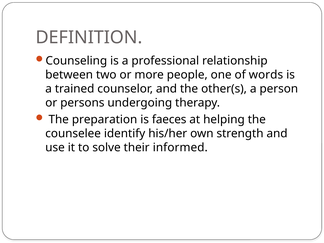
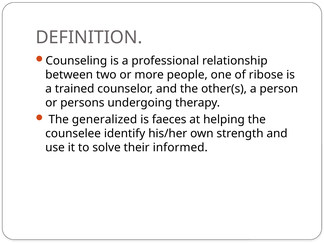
words: words -> ribose (266, 75)
preparation: preparation -> generalized (105, 119)
